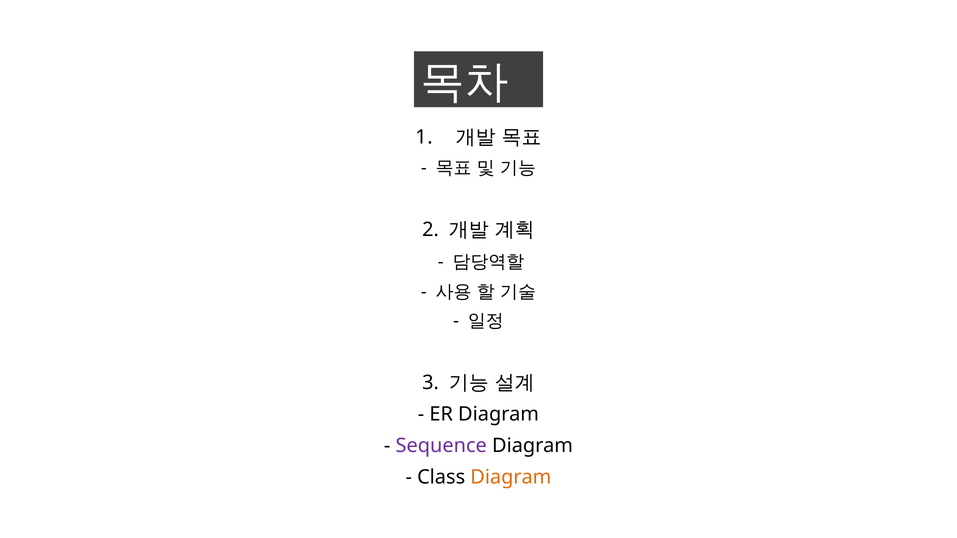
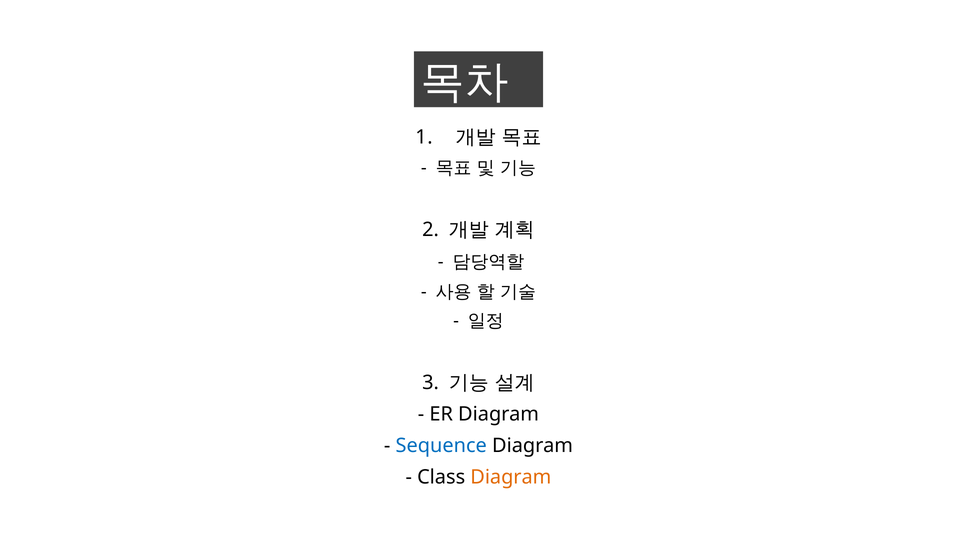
Sequence colour: purple -> blue (441, 446)
